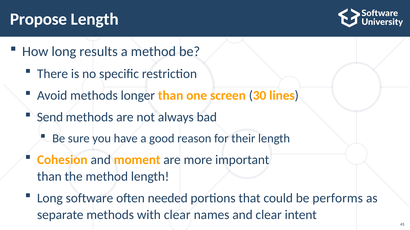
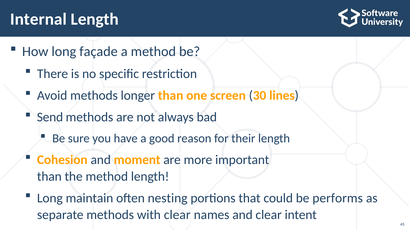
Propose: Propose -> Internal (38, 19)
results: results -> façade (99, 52)
software: software -> maintain (89, 199)
needed: needed -> nesting (168, 199)
